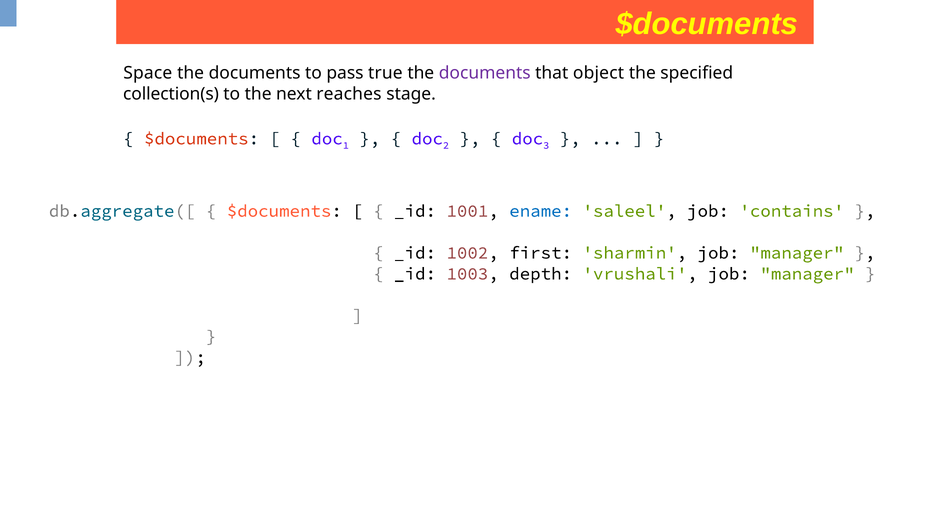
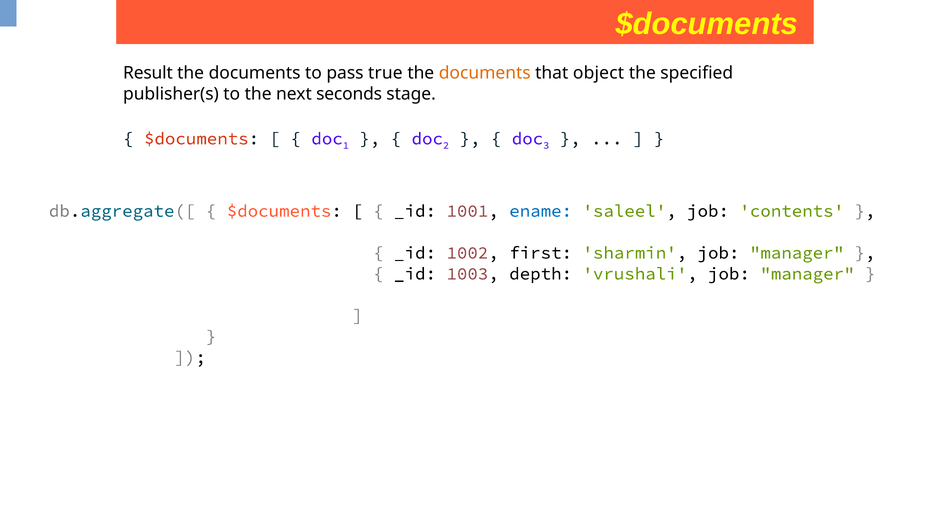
Space: Space -> Result (148, 73)
documents colour: purple -> orange (485, 73)
collection(s: collection(s -> publisher(s (171, 94)
reaches: reaches -> seconds (349, 94)
contains: contains -> contents (792, 211)
